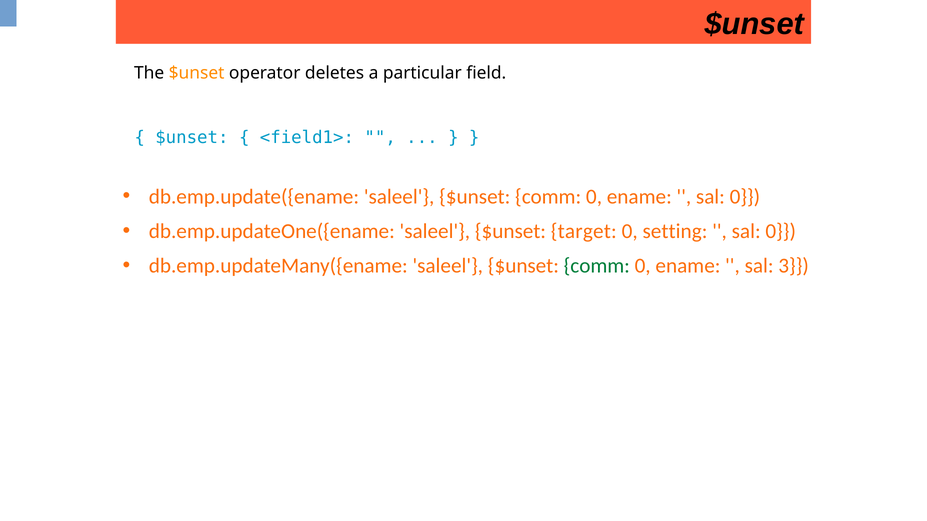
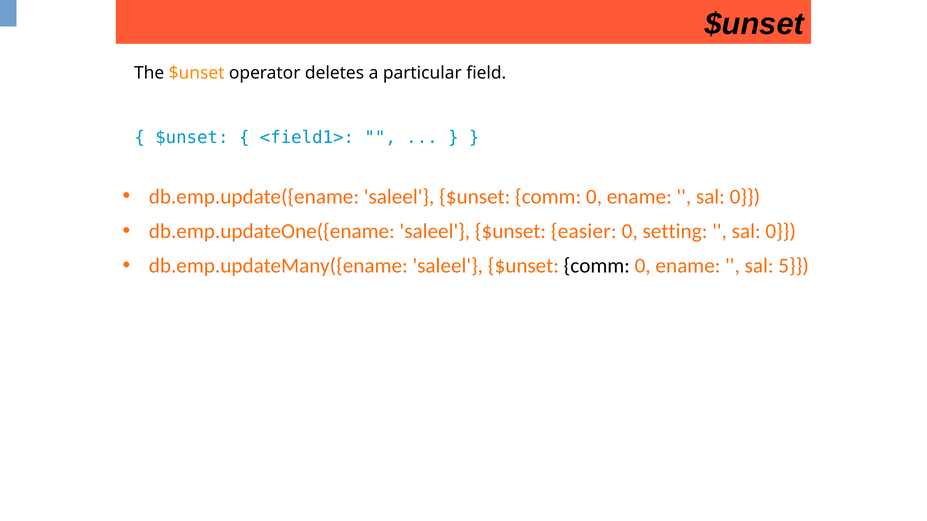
target: target -> easier (584, 231)
comm colour: green -> black (597, 266)
3: 3 -> 5 (794, 266)
